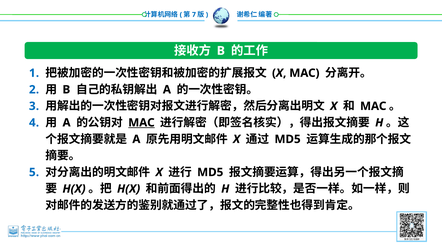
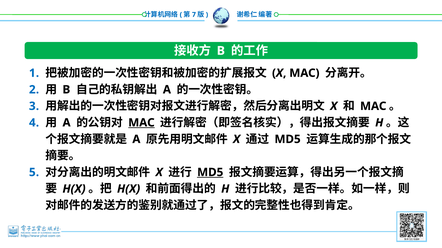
MD5 underline: none -> present (210, 173)
